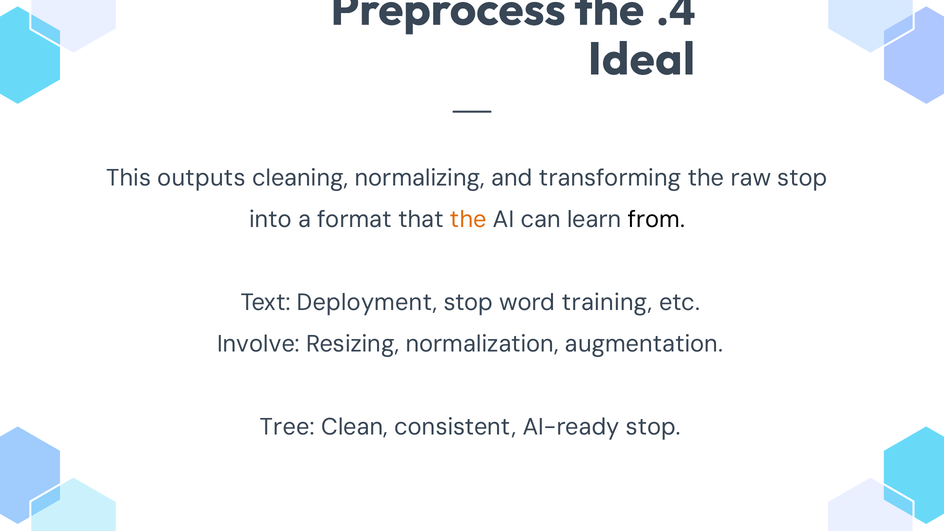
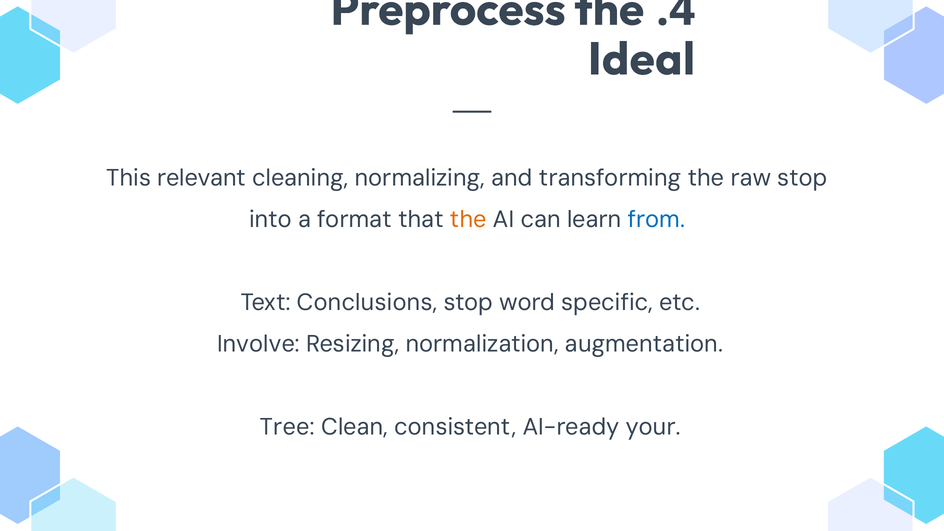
outputs: outputs -> relevant (202, 178)
from colour: black -> blue (656, 220)
Deployment: Deployment -> Conclusions (367, 302)
training: training -> specific (607, 302)
AI-ready stop: stop -> your (653, 427)
